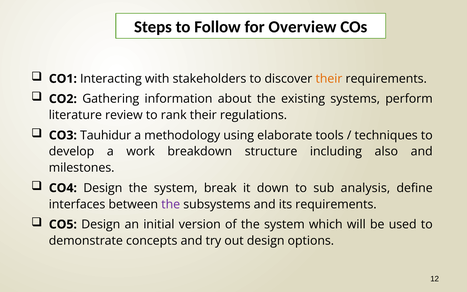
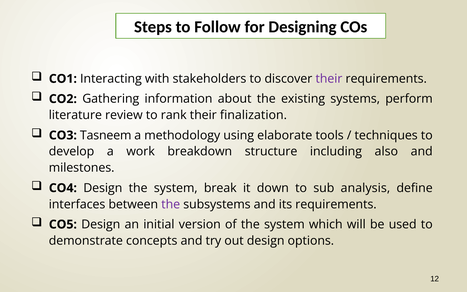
Overview: Overview -> Designing (303, 27)
their colour: orange -> purple (329, 79)
regulations: regulations -> finalization (253, 115)
Tauhidur: Tauhidur -> Tasneem (106, 135)
